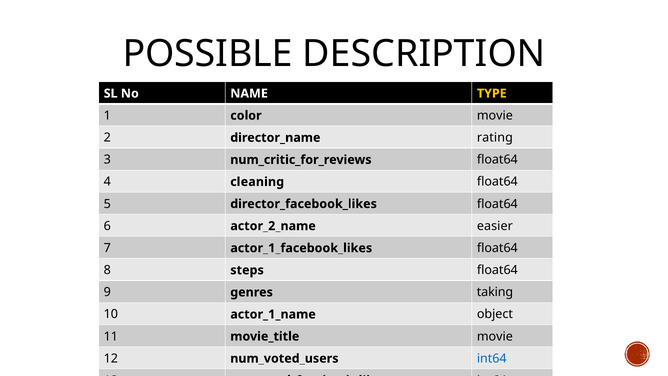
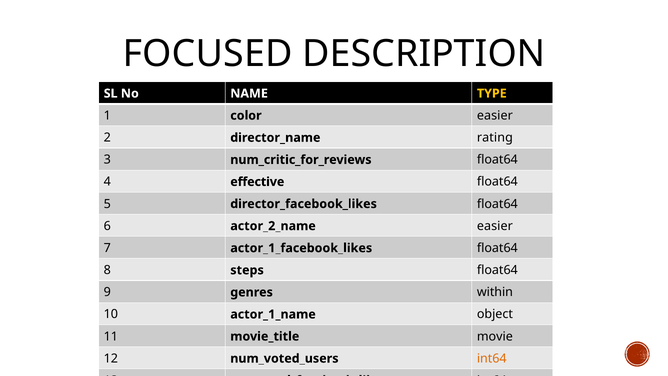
POSSIBLE: POSSIBLE -> FOCUSED (208, 54)
color movie: movie -> easier (495, 115)
cleaning: cleaning -> effective (257, 182)
taking: taking -> within (495, 292)
int64 colour: blue -> orange (492, 358)
